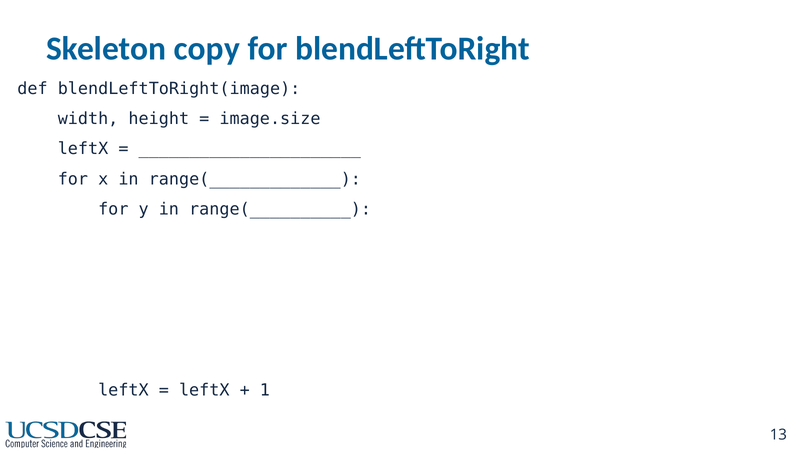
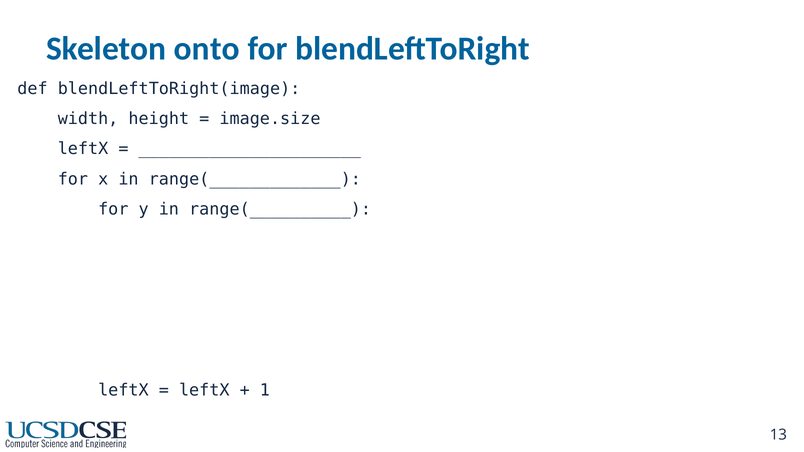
copy: copy -> onto (207, 49)
